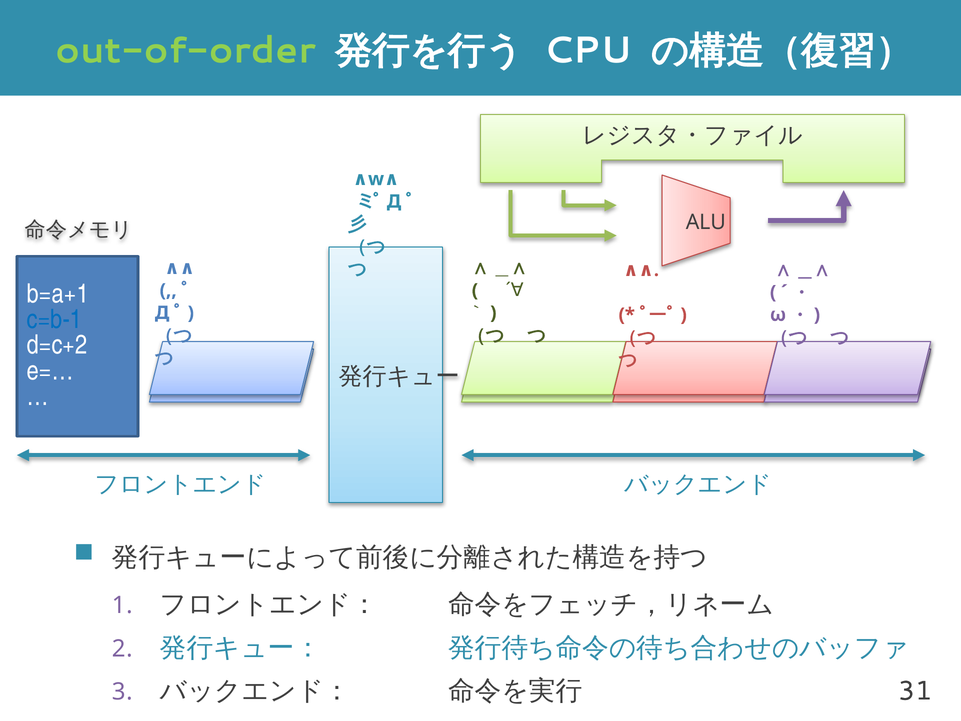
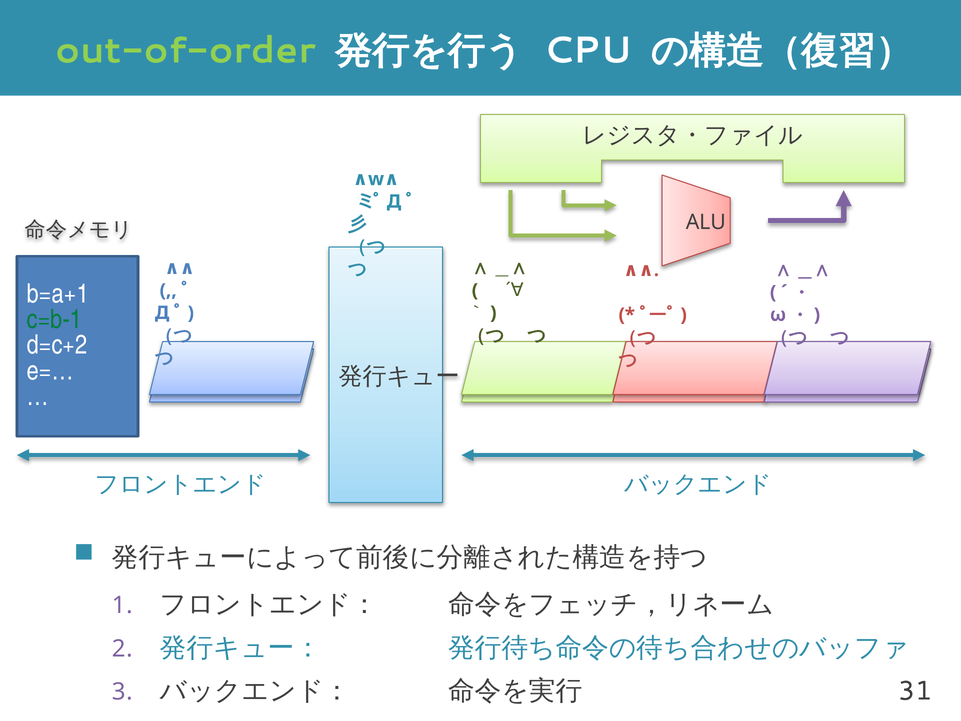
c=b-1 colour: blue -> green (54, 319)
